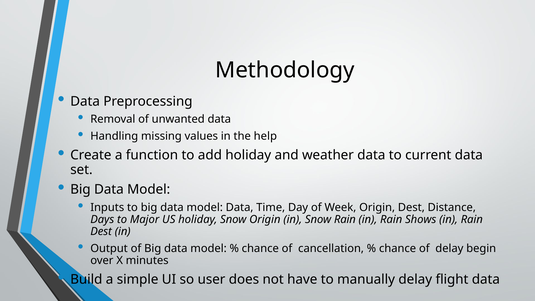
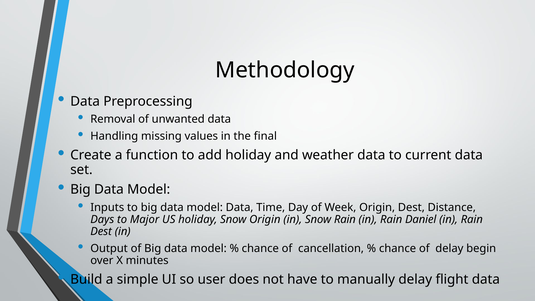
help: help -> final (265, 136)
Shows: Shows -> Daniel (421, 219)
